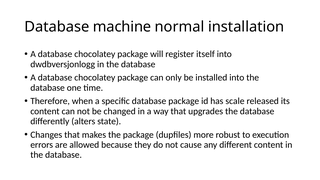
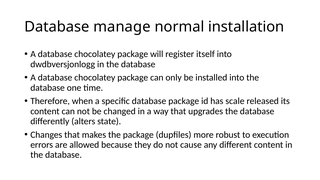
machine: machine -> manage (122, 27)
